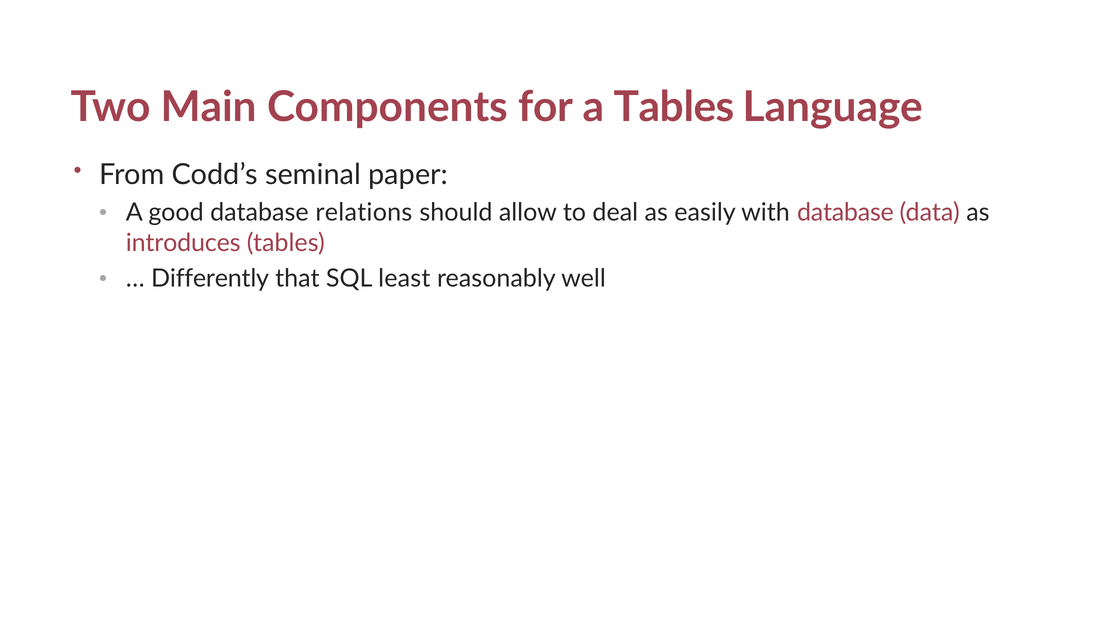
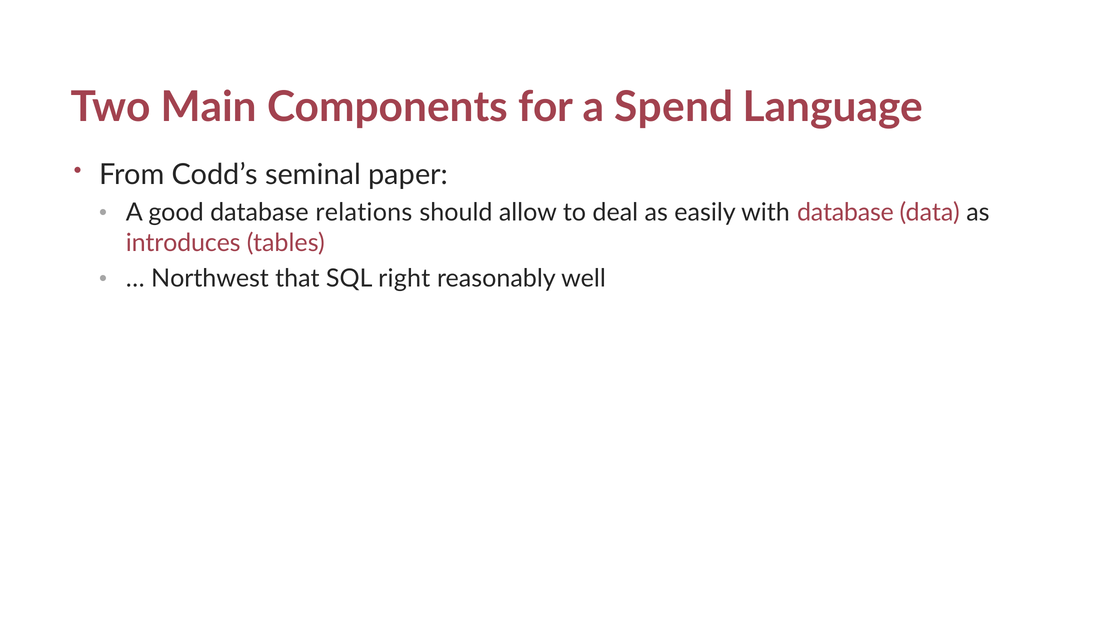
a Tables: Tables -> Spend (674, 107)
Differently: Differently -> Northwest (210, 279)
least: least -> right (404, 279)
